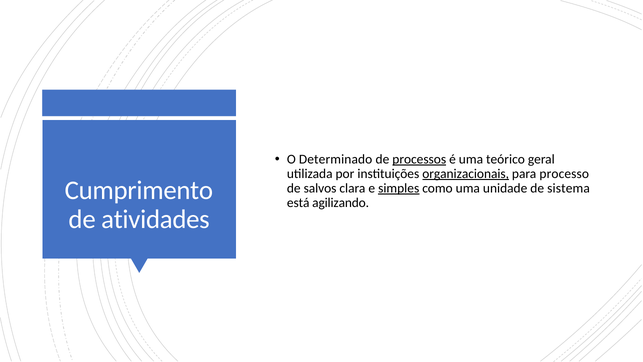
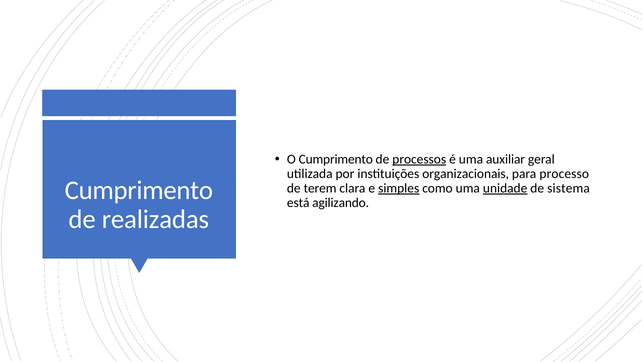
O Determinado: Determinado -> Cumprimento (336, 159)
teórico: teórico -> auxiliar (506, 159)
organizacionais underline: present -> none (466, 174)
salvos: salvos -> terem (320, 188)
unidade underline: none -> present (505, 188)
atividades: atividades -> realizadas (155, 219)
